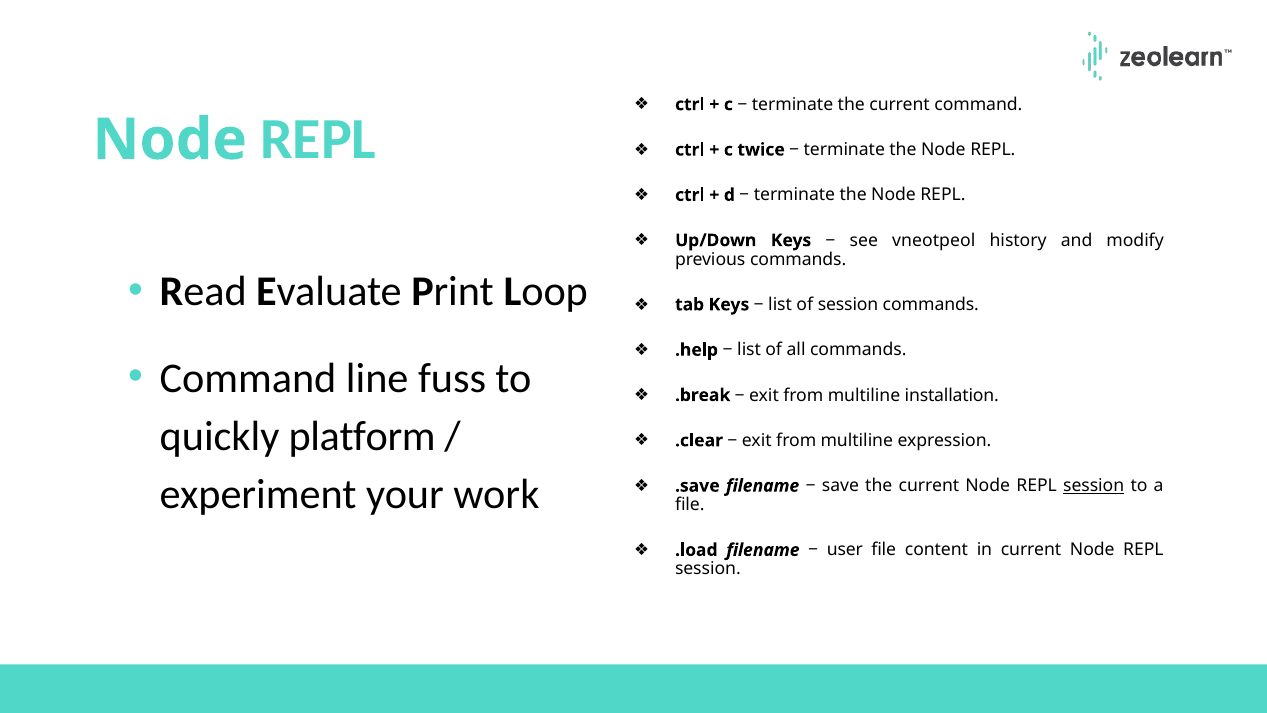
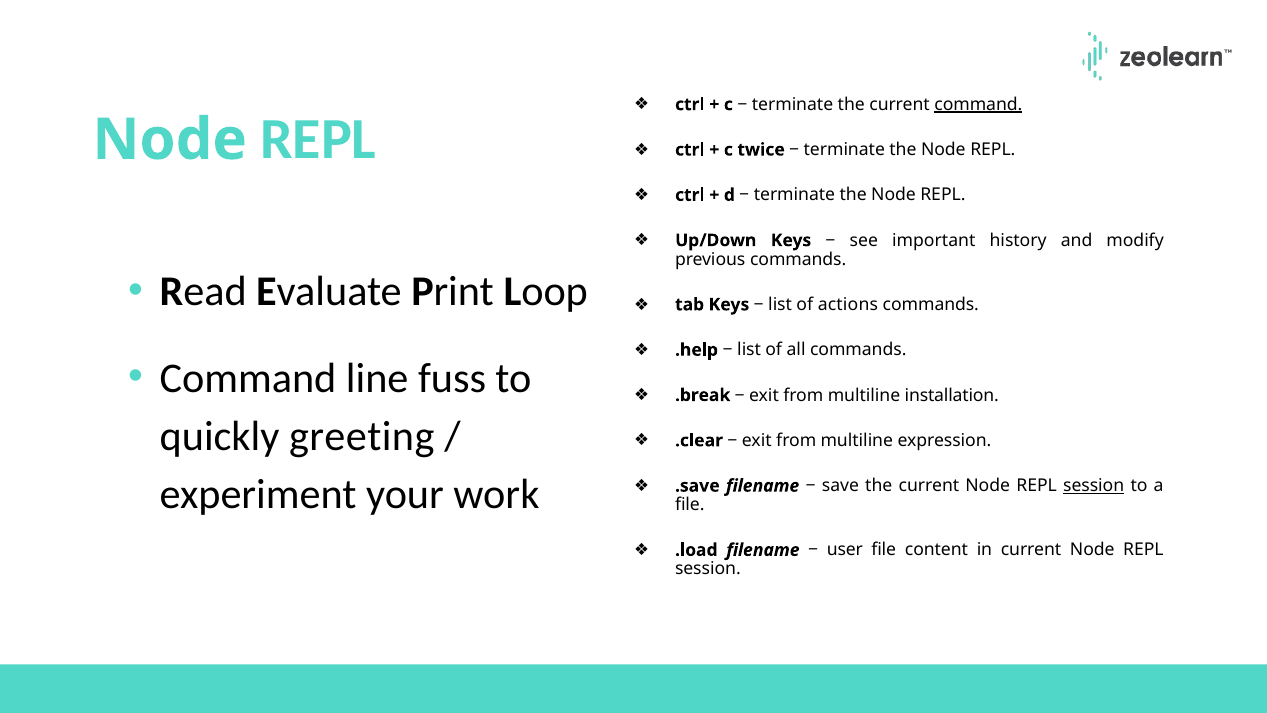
command underline: none -> present (978, 104)
vneotpeol: vneotpeol -> important (934, 240)
of session: session -> actions (848, 304)
platform: platform -> greeting (362, 436)
